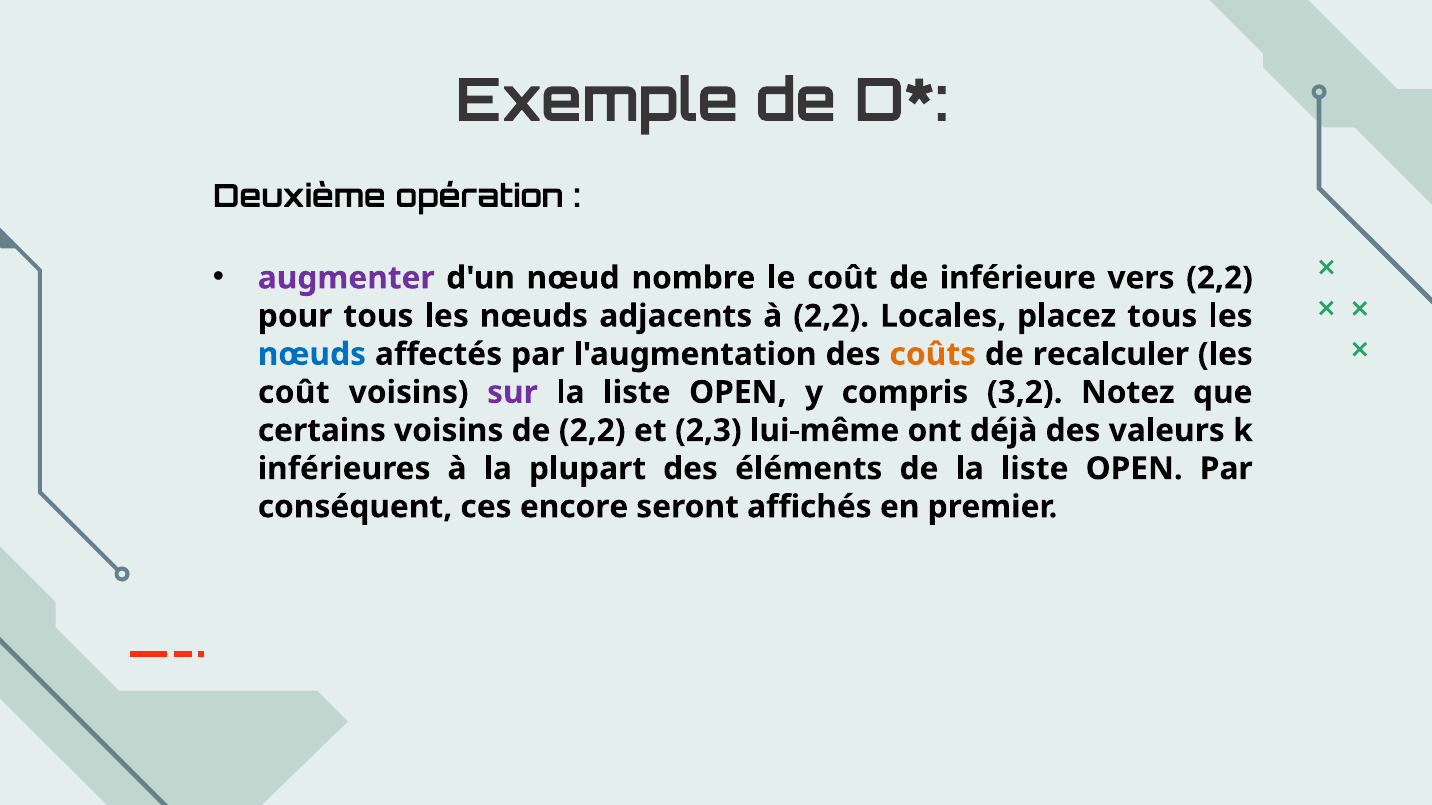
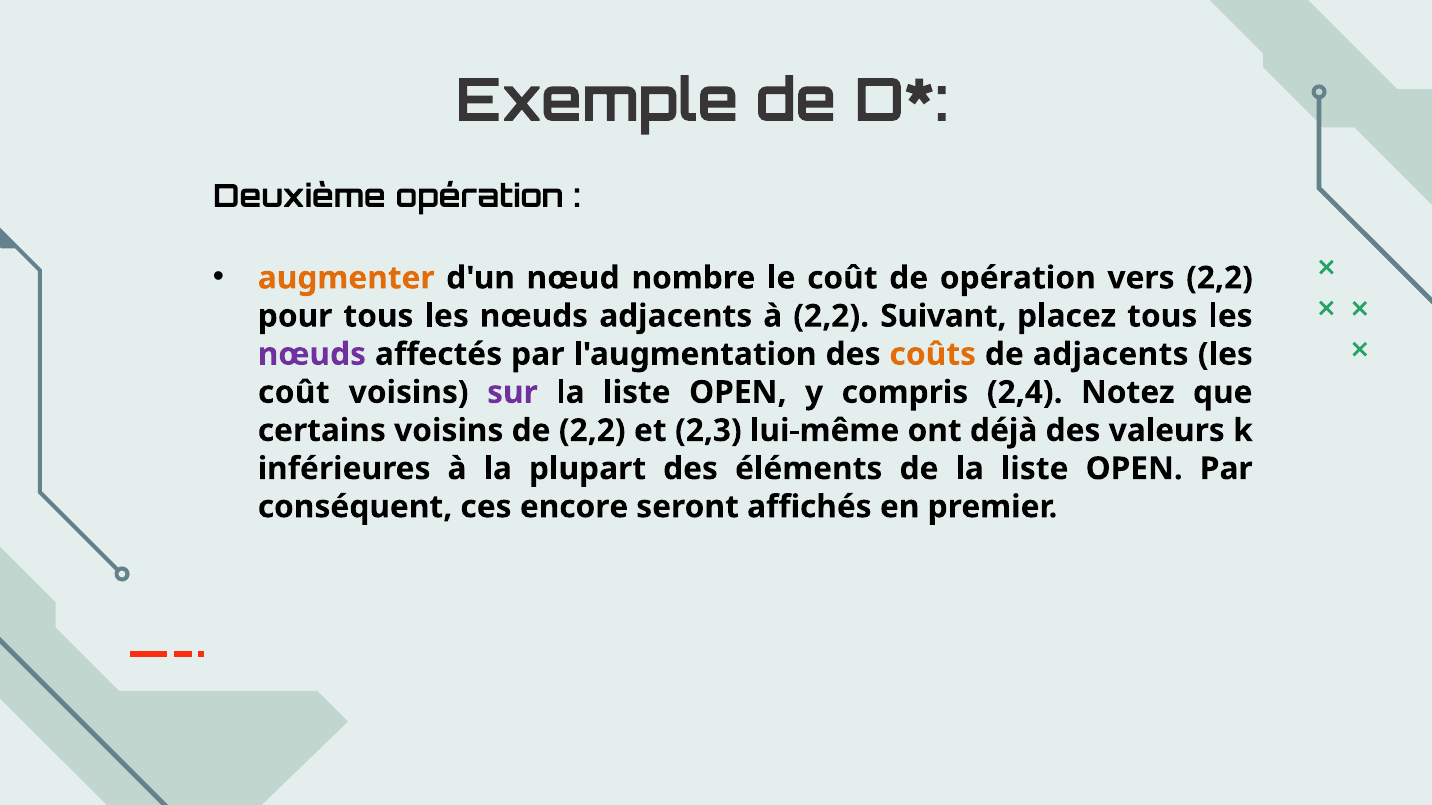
augmenter colour: purple -> orange (346, 278)
de inférieure: inférieure -> opération (1018, 278)
Locales: Locales -> Suivant (943, 316)
nœuds colour: blue -> purple (312, 354)
de recalculer: recalculer -> adjacents (1111, 354)
3,2: 3,2 -> 2,4 (1025, 393)
